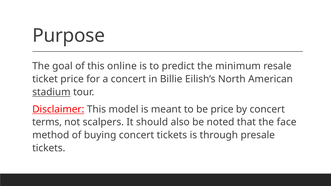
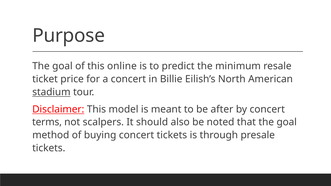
be price: price -> after (222, 109)
that the face: face -> goal (287, 122)
